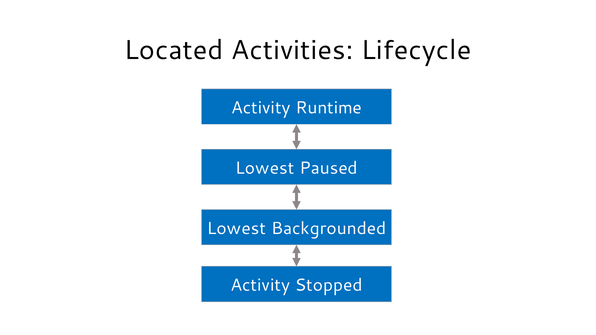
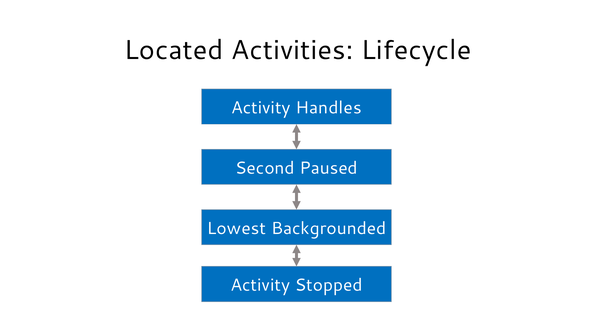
Runtime: Runtime -> Handles (329, 108)
Lowest: Lowest -> Second (265, 168)
